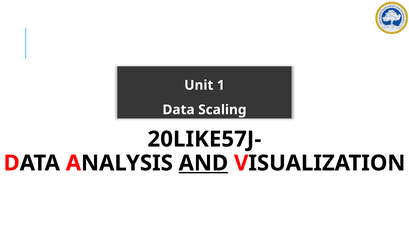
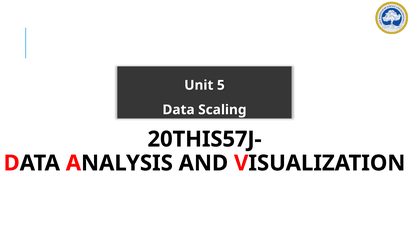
1: 1 -> 5 (221, 85)
20LIKE57J-: 20LIKE57J- -> 20THIS57J- (205, 139)
AND underline: present -> none (203, 163)
